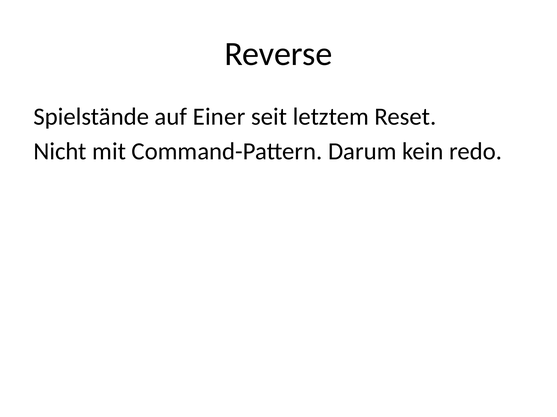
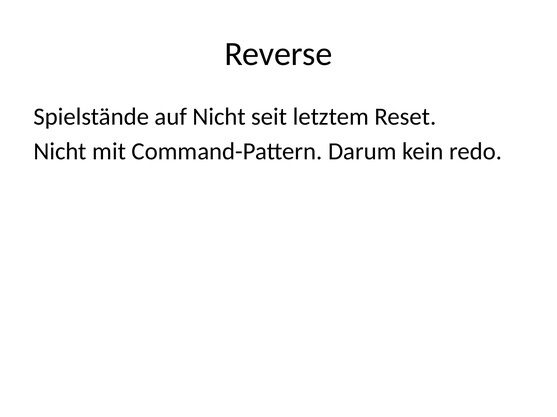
auf Einer: Einer -> Nicht (219, 117)
